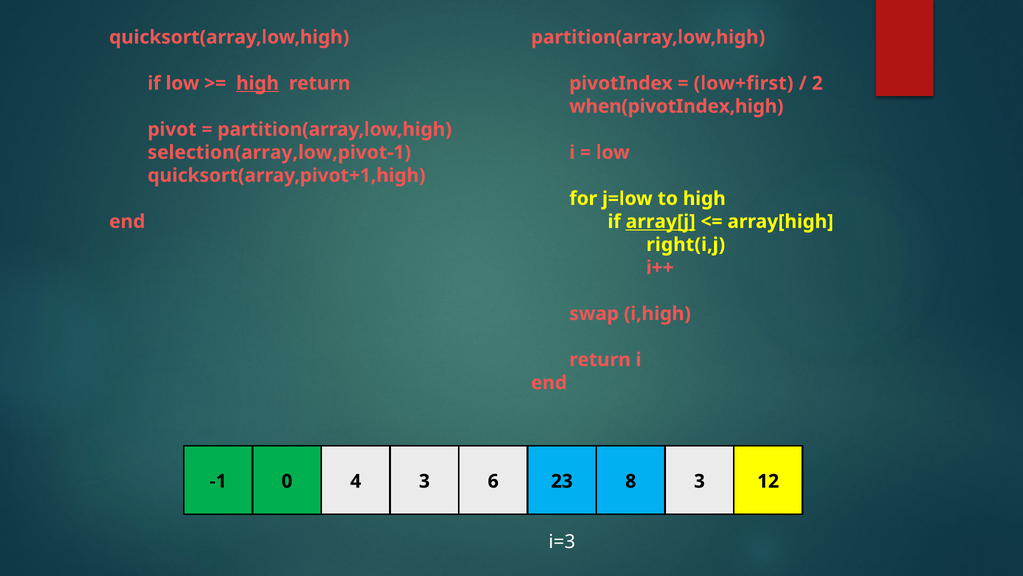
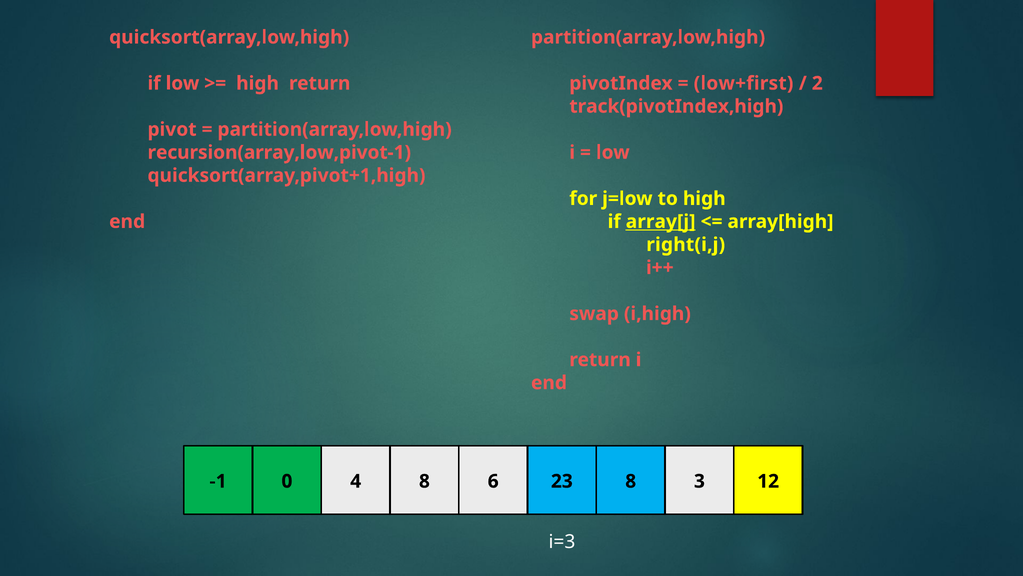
high underline: present -> none (258, 83)
when(pivotIndex,high: when(pivotIndex,high -> track(pivotIndex,high (676, 106)
selection(array,low,pivot-1: selection(array,low,pivot-1 -> recursion(array,low,pivot-1 (279, 152)
4 3: 3 -> 8 (424, 481)
